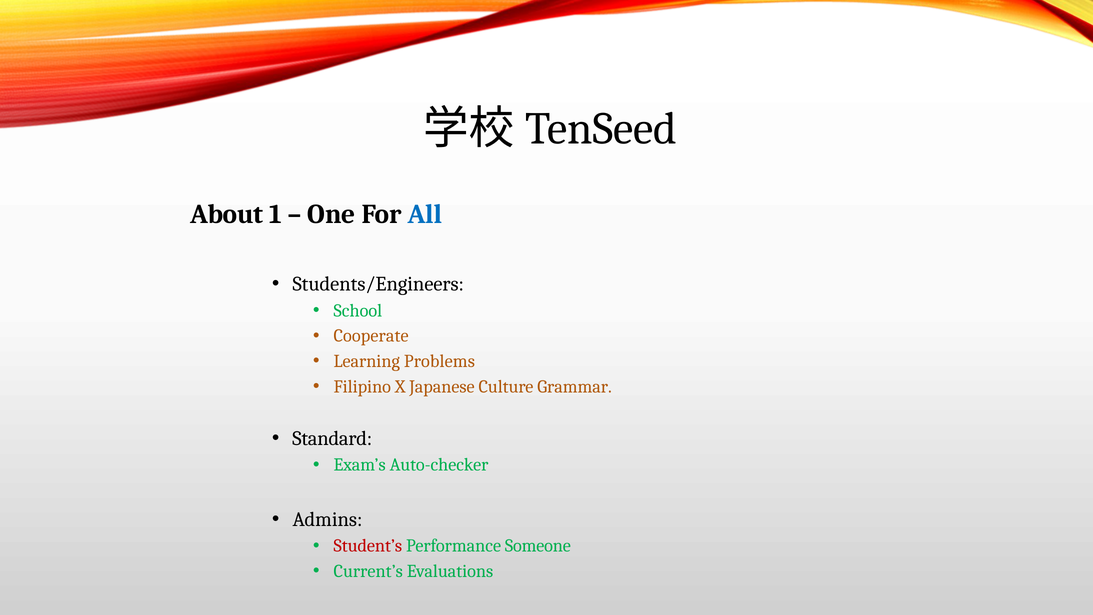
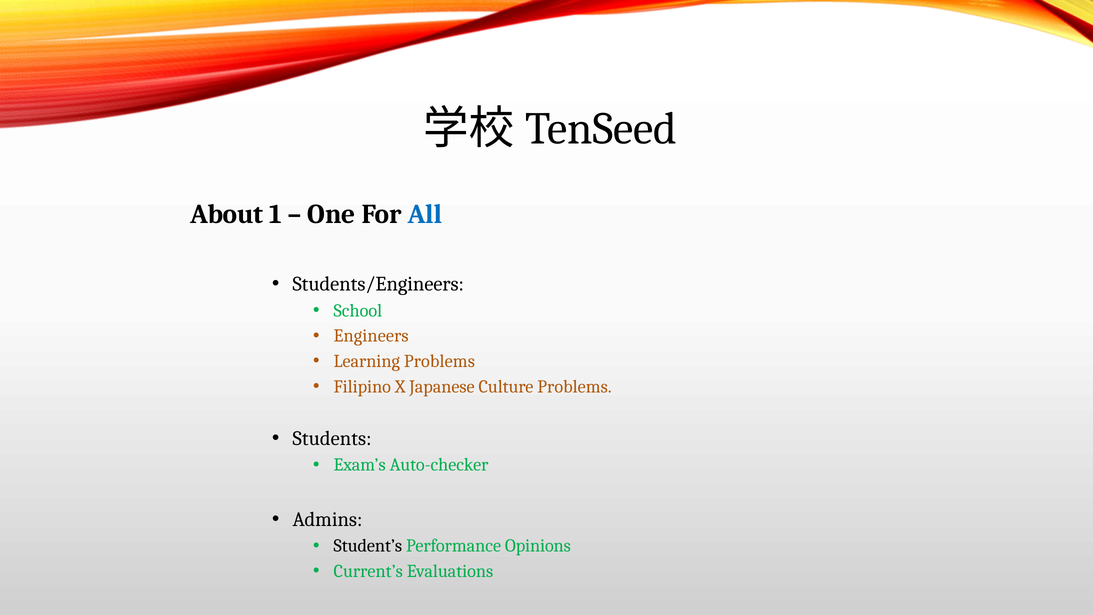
Cooperate: Cooperate -> Engineers (371, 336)
Culture Grammar: Grammar -> Problems (574, 386)
Standard: Standard -> Students (332, 438)
Student’s colour: red -> black (368, 546)
Someone: Someone -> Opinions (538, 546)
